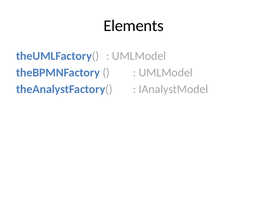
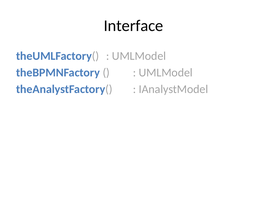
Elements: Elements -> Interface (133, 26)
